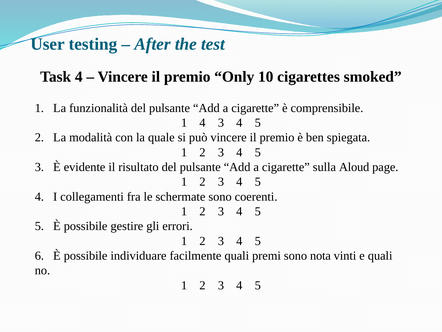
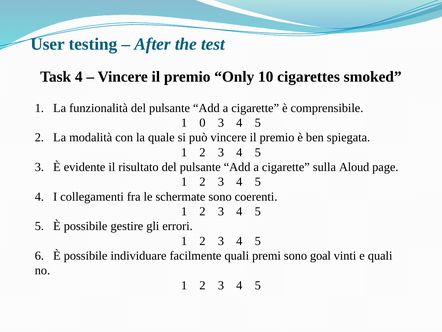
1 4: 4 -> 0 (202, 123)
nota: nota -> goal (320, 255)
